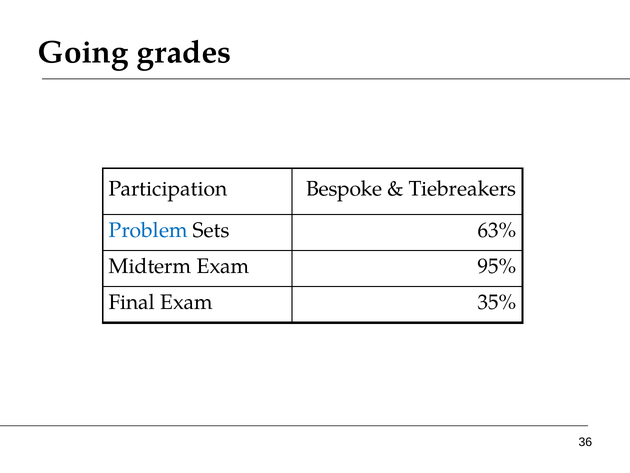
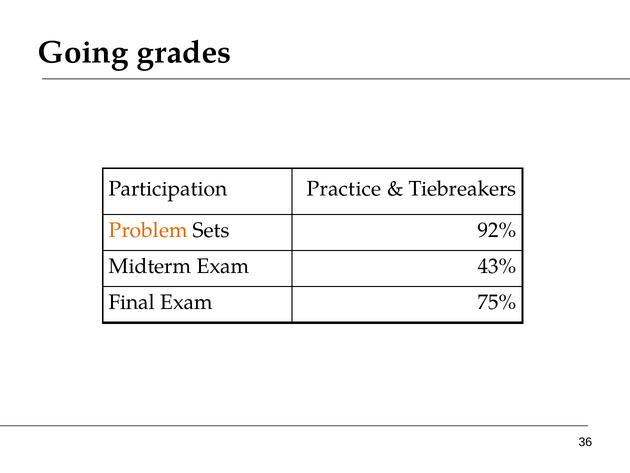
Bespoke: Bespoke -> Practice (344, 189)
Problem colour: blue -> orange (148, 230)
63%: 63% -> 92% (497, 230)
95%: 95% -> 43% (497, 266)
35%: 35% -> 75% (497, 302)
